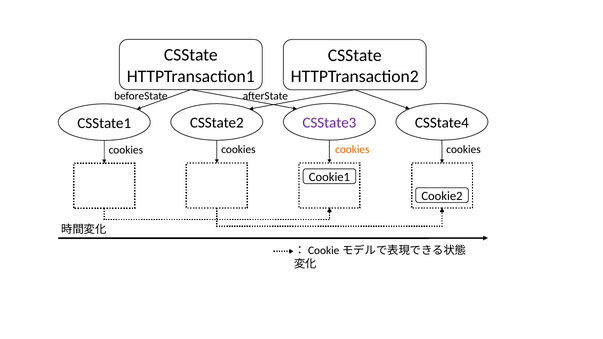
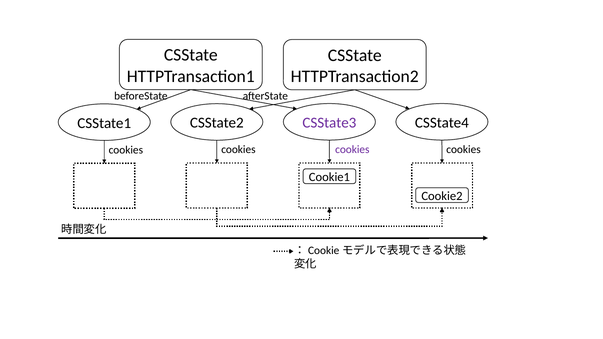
cookies colour: orange -> purple (352, 150)
